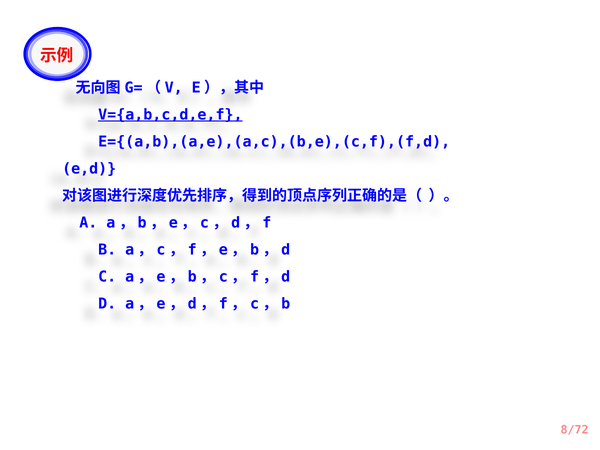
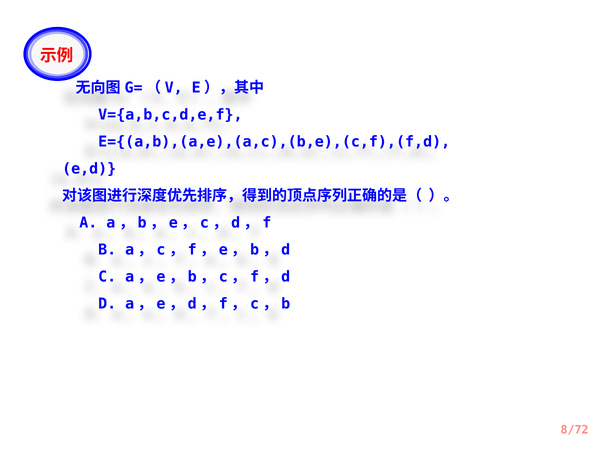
V={a,b,c,d,e,f underline: present -> none (170, 115)
